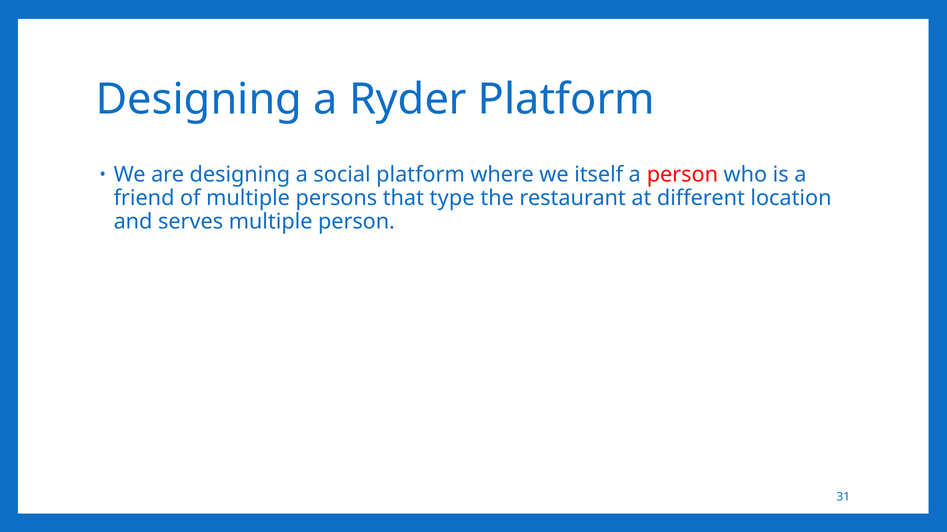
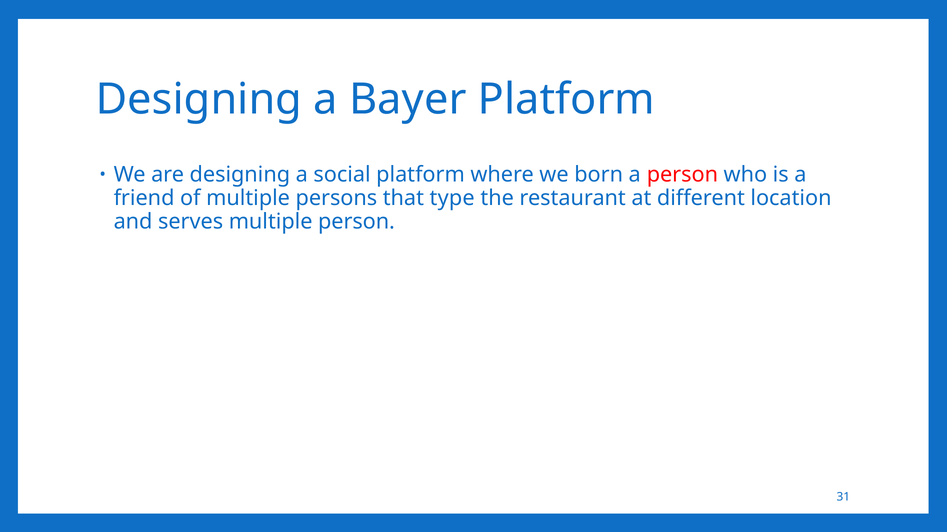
Ryder: Ryder -> Bayer (408, 100)
itself: itself -> born (599, 175)
